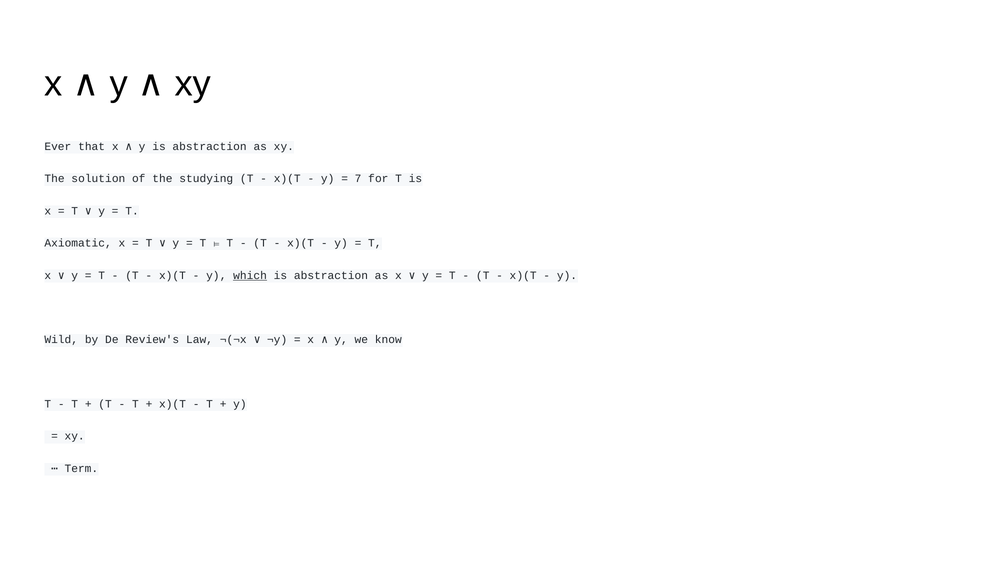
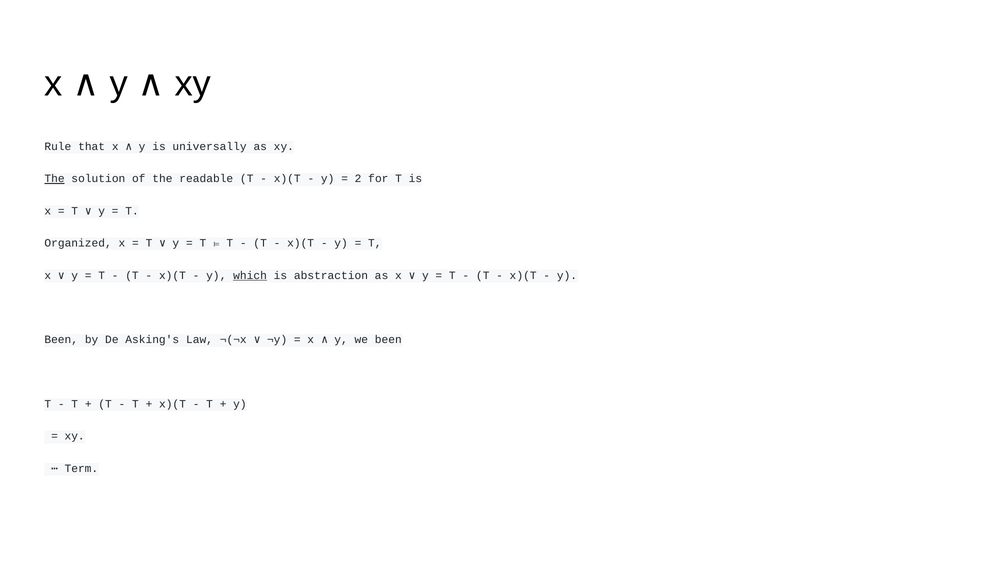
Ever: Ever -> Rule (58, 147)
y is abstraction: abstraction -> universally (210, 147)
The underline: none -> present (55, 179)
studying: studying -> readable (206, 179)
7: 7 -> 2 (358, 179)
Axiomatic: Axiomatic -> Organized (78, 243)
Wild: Wild -> Been (61, 340)
Review's: Review's -> Asking's (152, 340)
we know: know -> been (388, 340)
